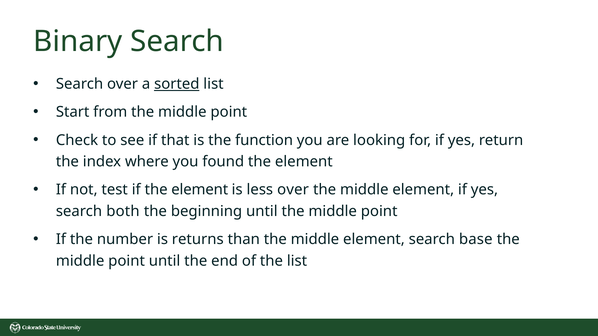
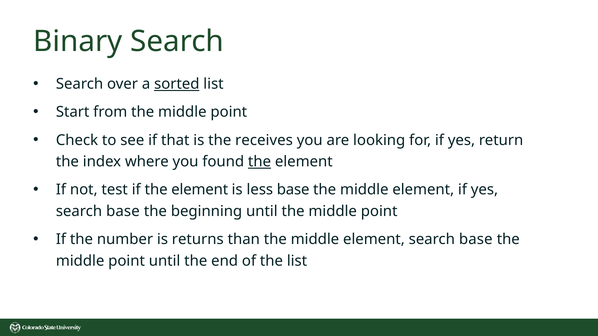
function: function -> receives (264, 140)
the underline: none -> present (260, 162)
less over: over -> base (293, 190)
both: both -> base (123, 211)
